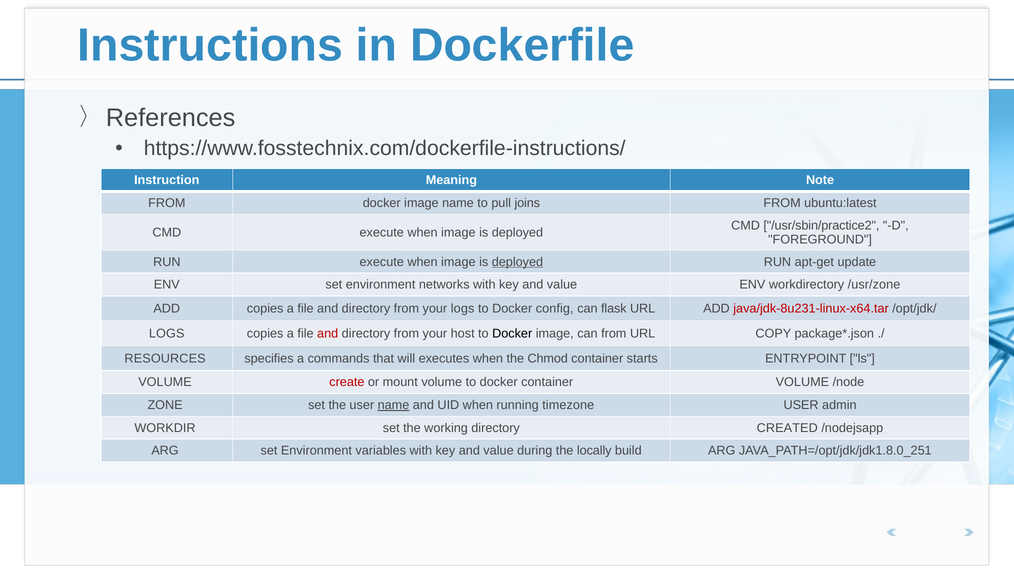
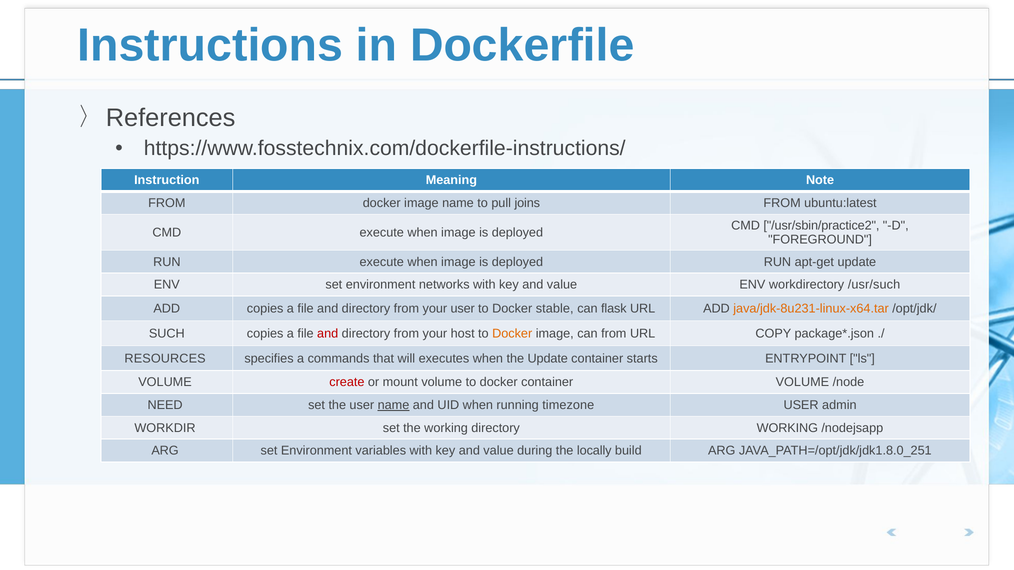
deployed underline: present -> none (517, 262)
/usr/zone: /usr/zone -> /usr/such (874, 285)
your logs: logs -> user (463, 309)
config: config -> stable (555, 309)
java/jdk-8u231-linux-x64.tar colour: red -> orange (811, 309)
LOGS: LOGS -> SUCH (167, 334)
Docker colour: black -> orange (512, 334)
the Chmod: Chmod -> Update (548, 359)
ZONE: ZONE -> NEED (165, 405)
directory CREATED: CREATED -> WORKING (787, 428)
